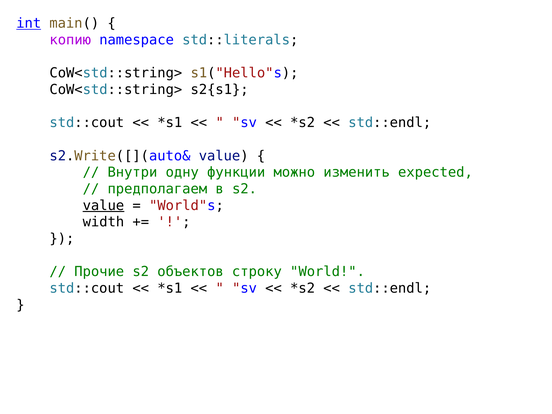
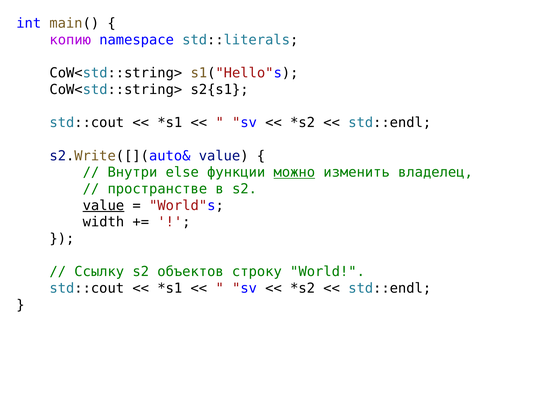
int underline: present -> none (29, 23)
одну: одну -> else (182, 172)
можно underline: none -> present (294, 172)
expected: expected -> владелец (435, 172)
предполагаем: предполагаем -> пространстве (157, 189)
Прочие: Прочие -> Ссылку (99, 272)
